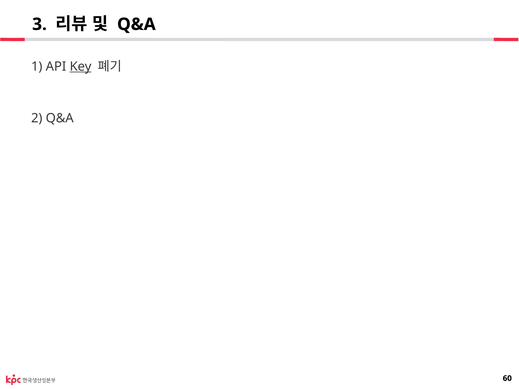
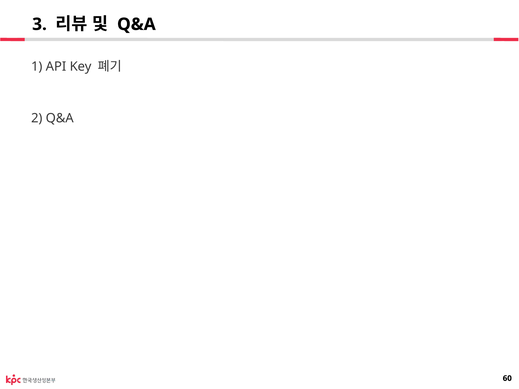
Key underline: present -> none (81, 67)
